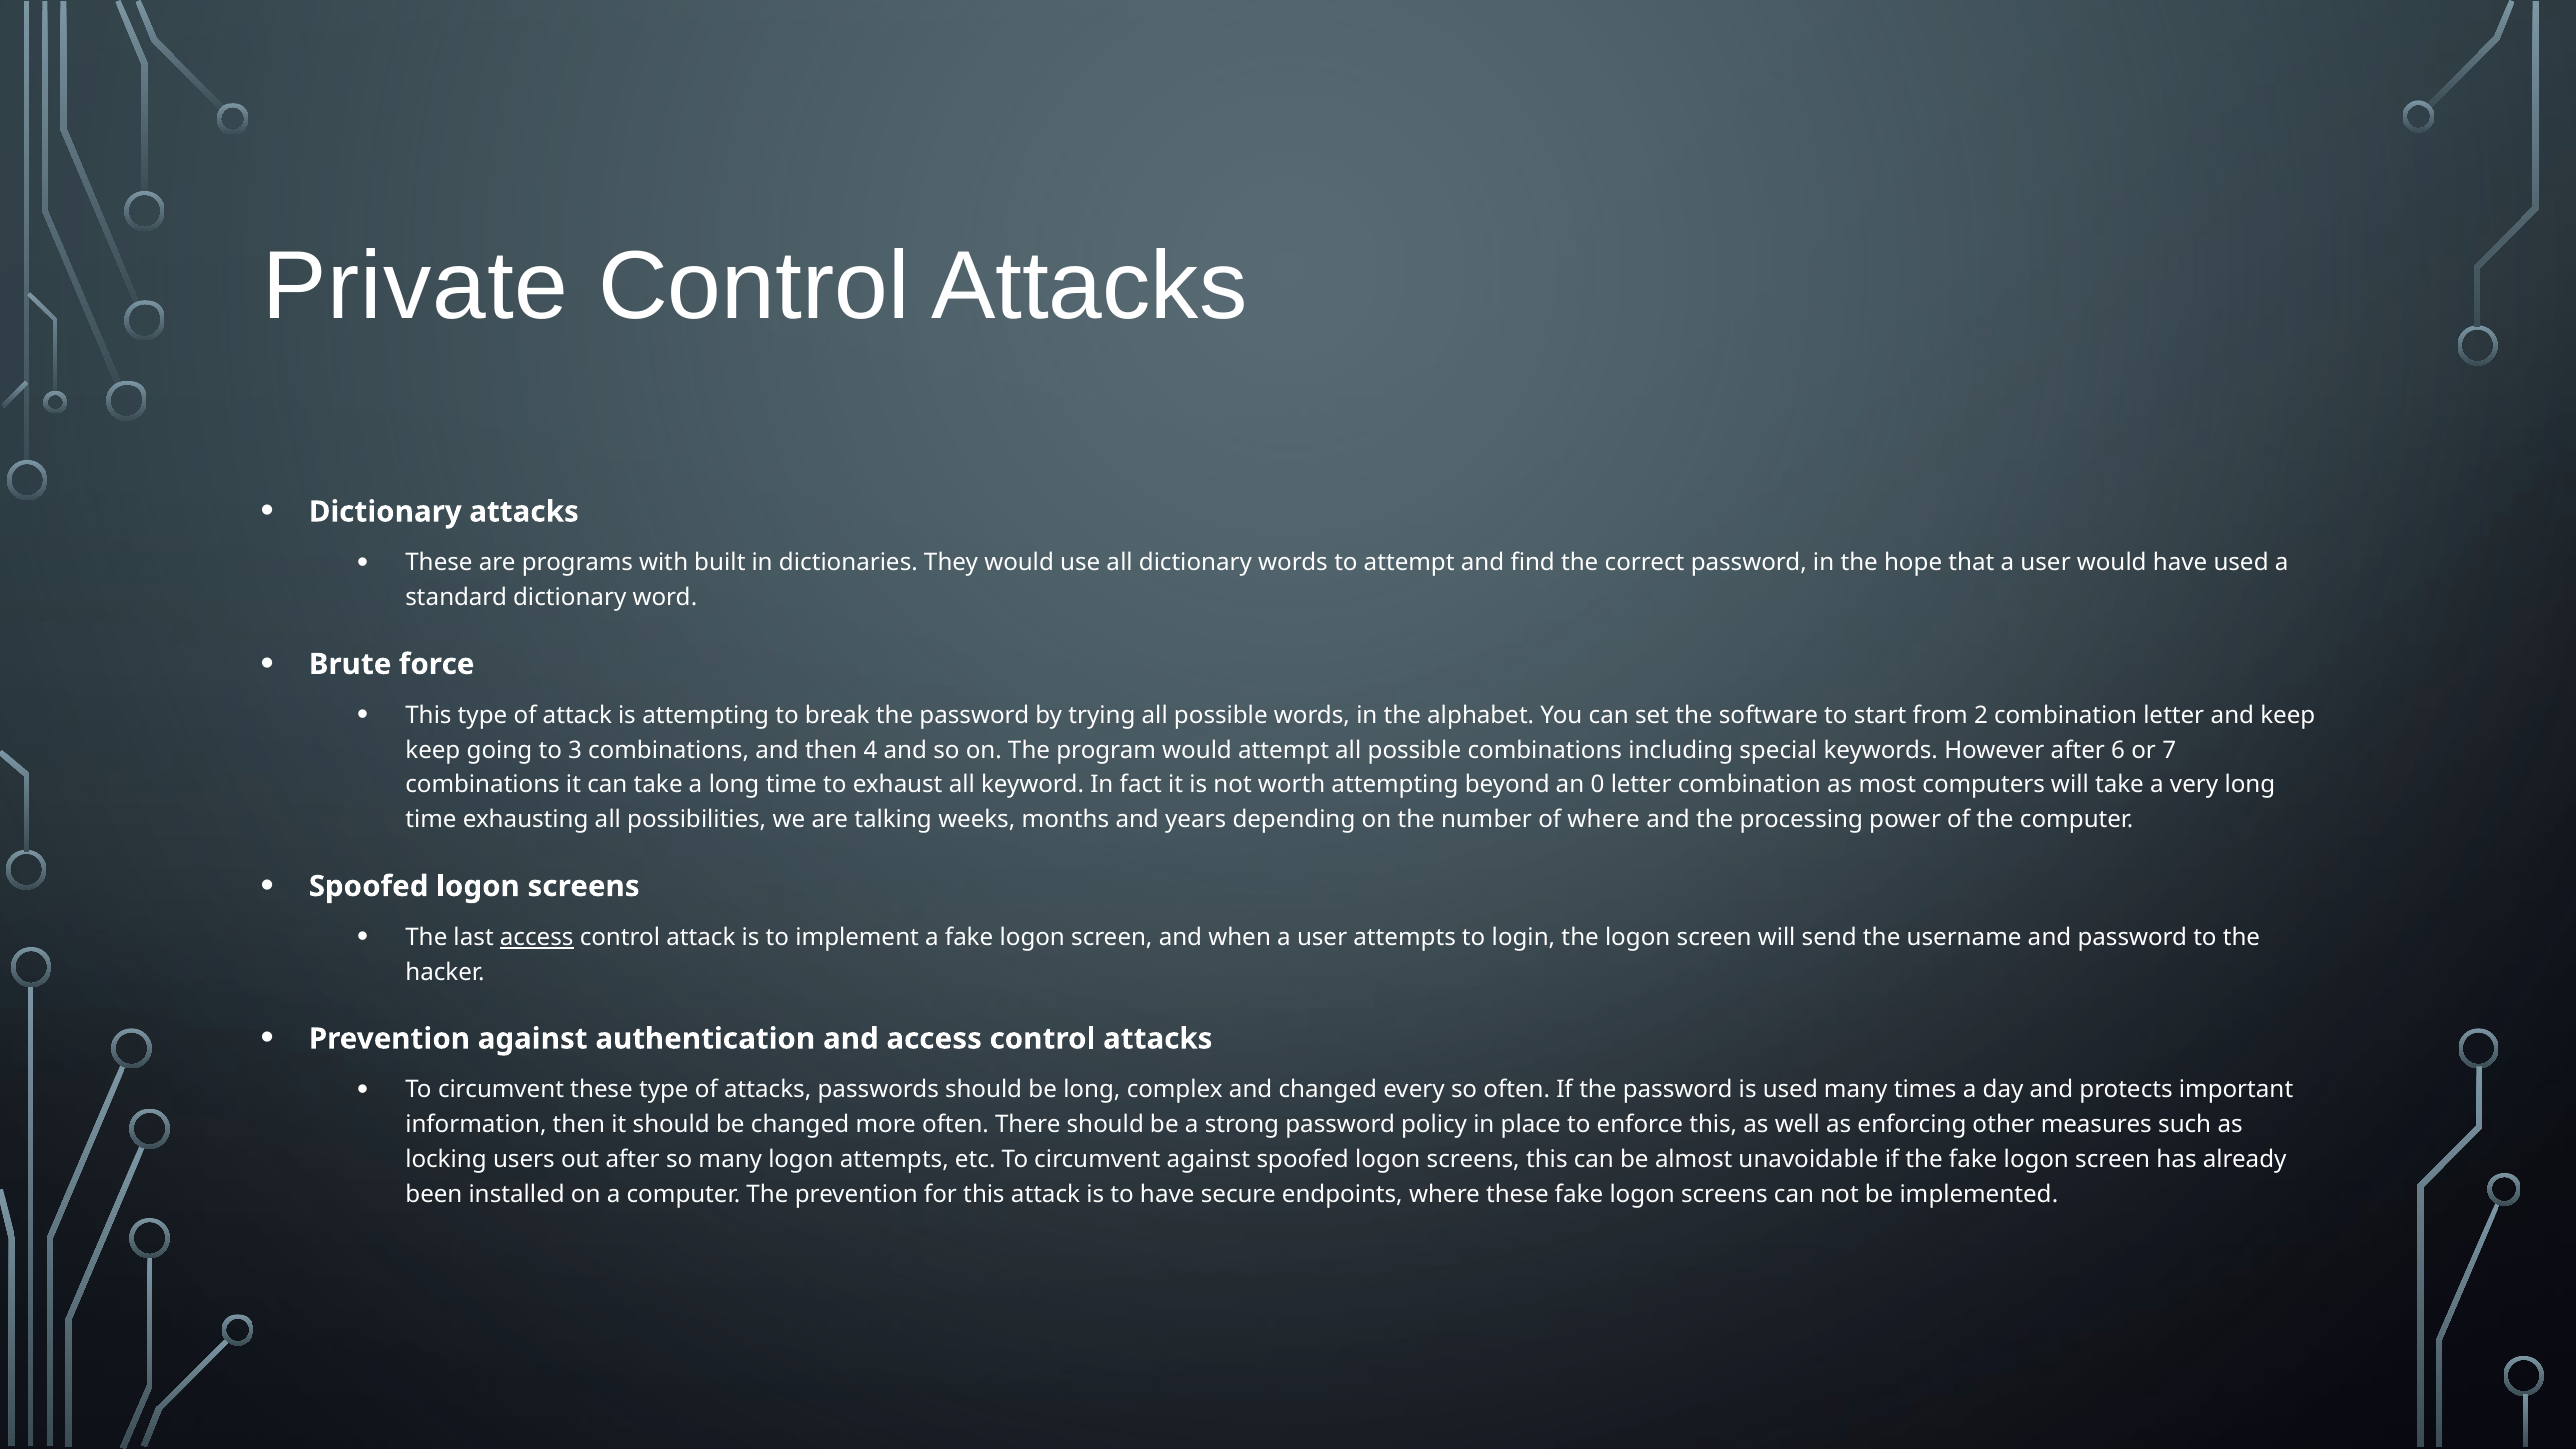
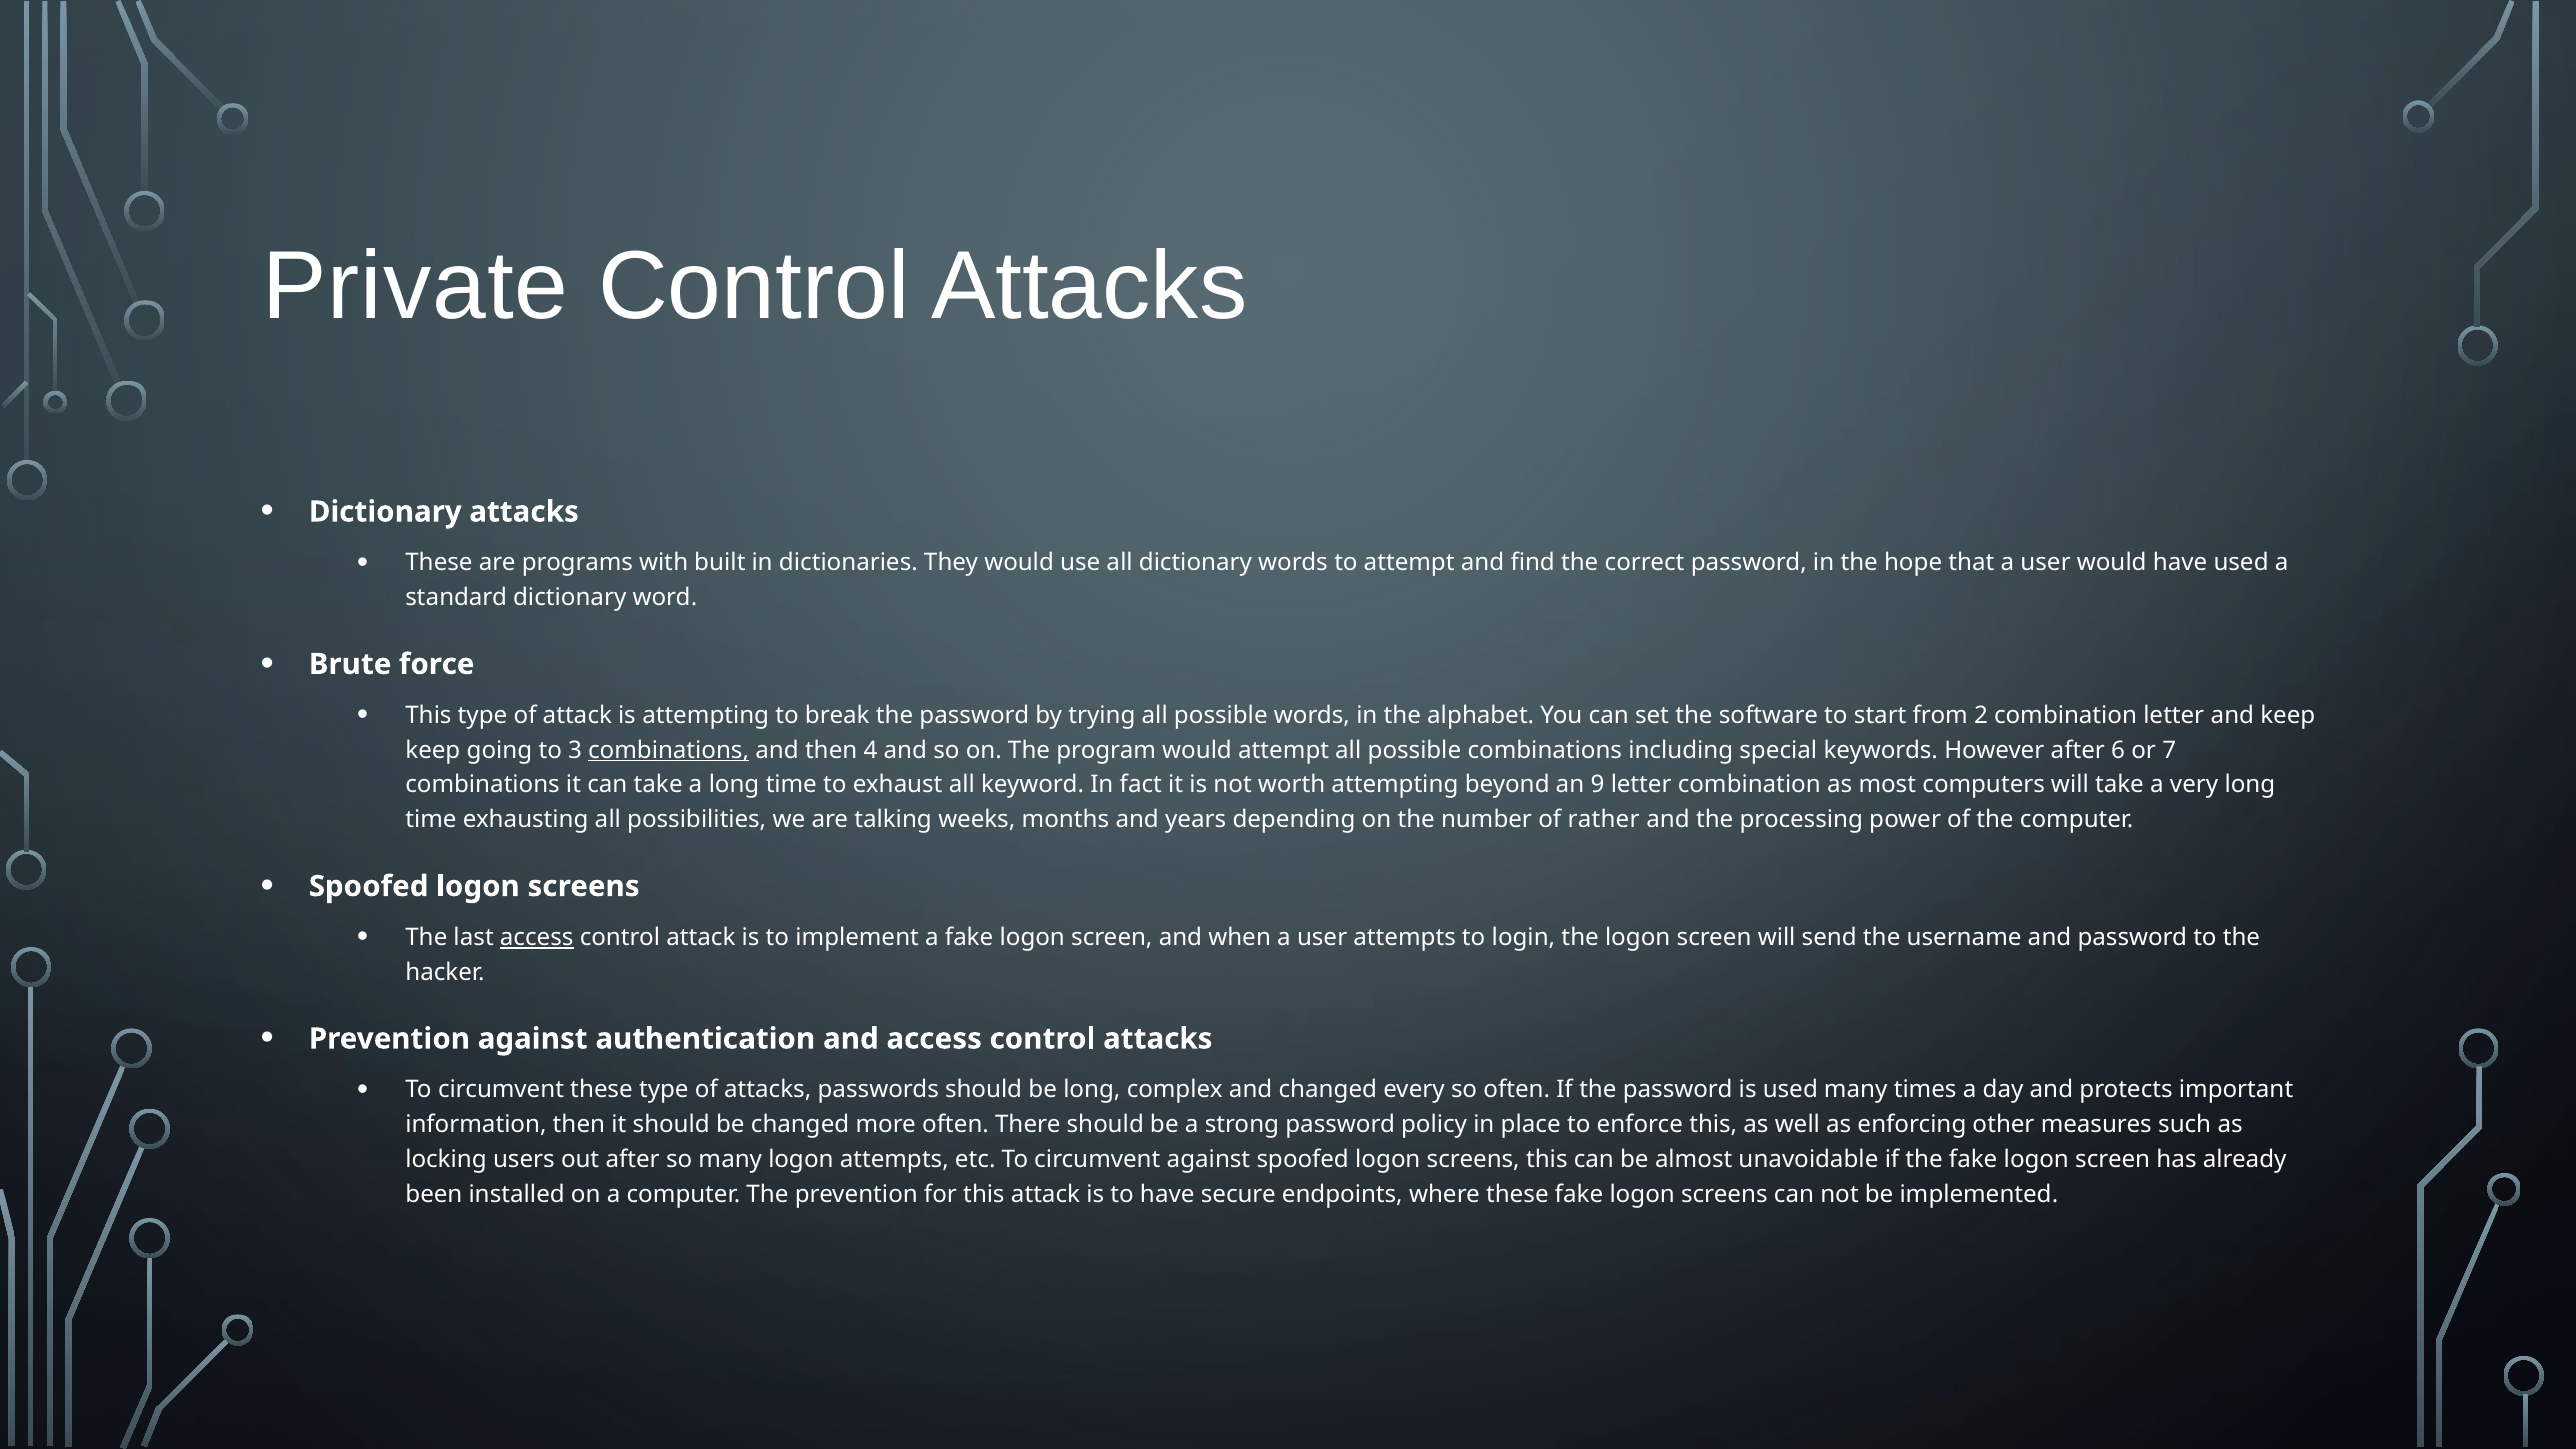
combinations underline: none -> present (669, 750)
0: 0 -> 9 (1597, 785)
of where: where -> rather (1604, 820)
